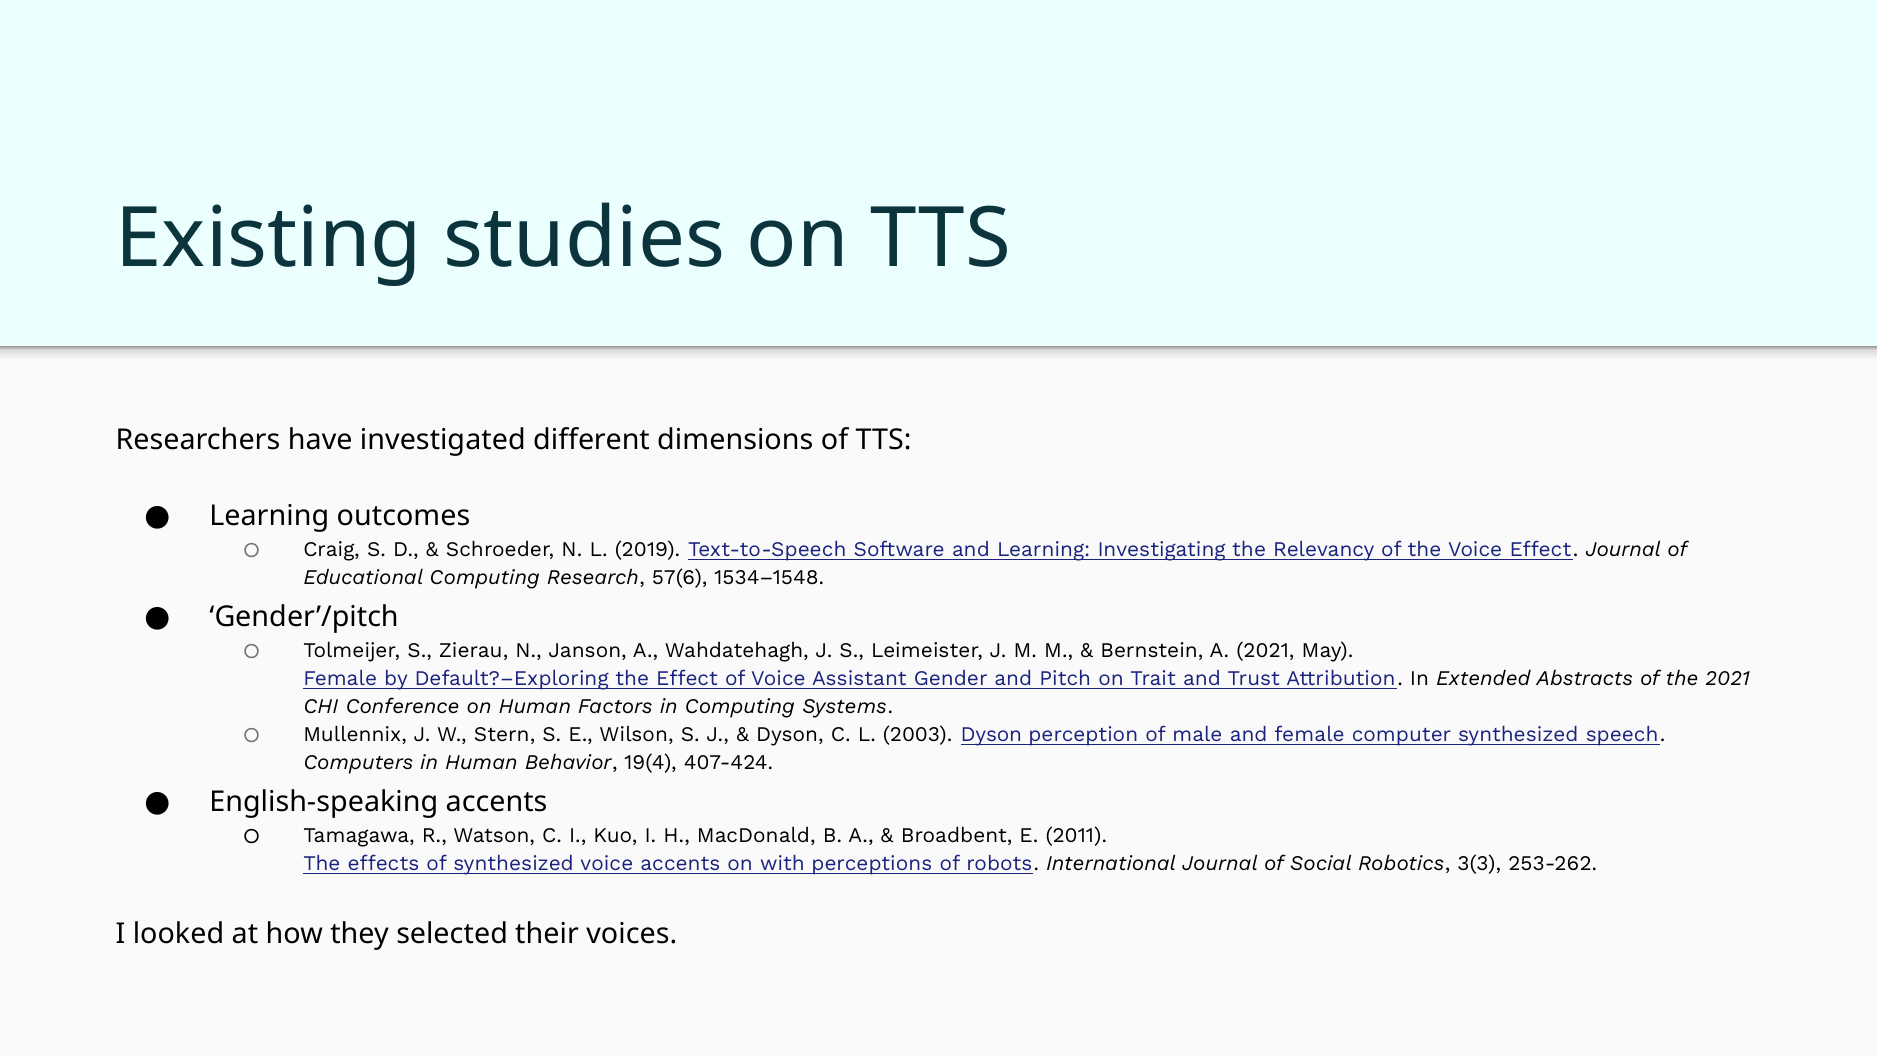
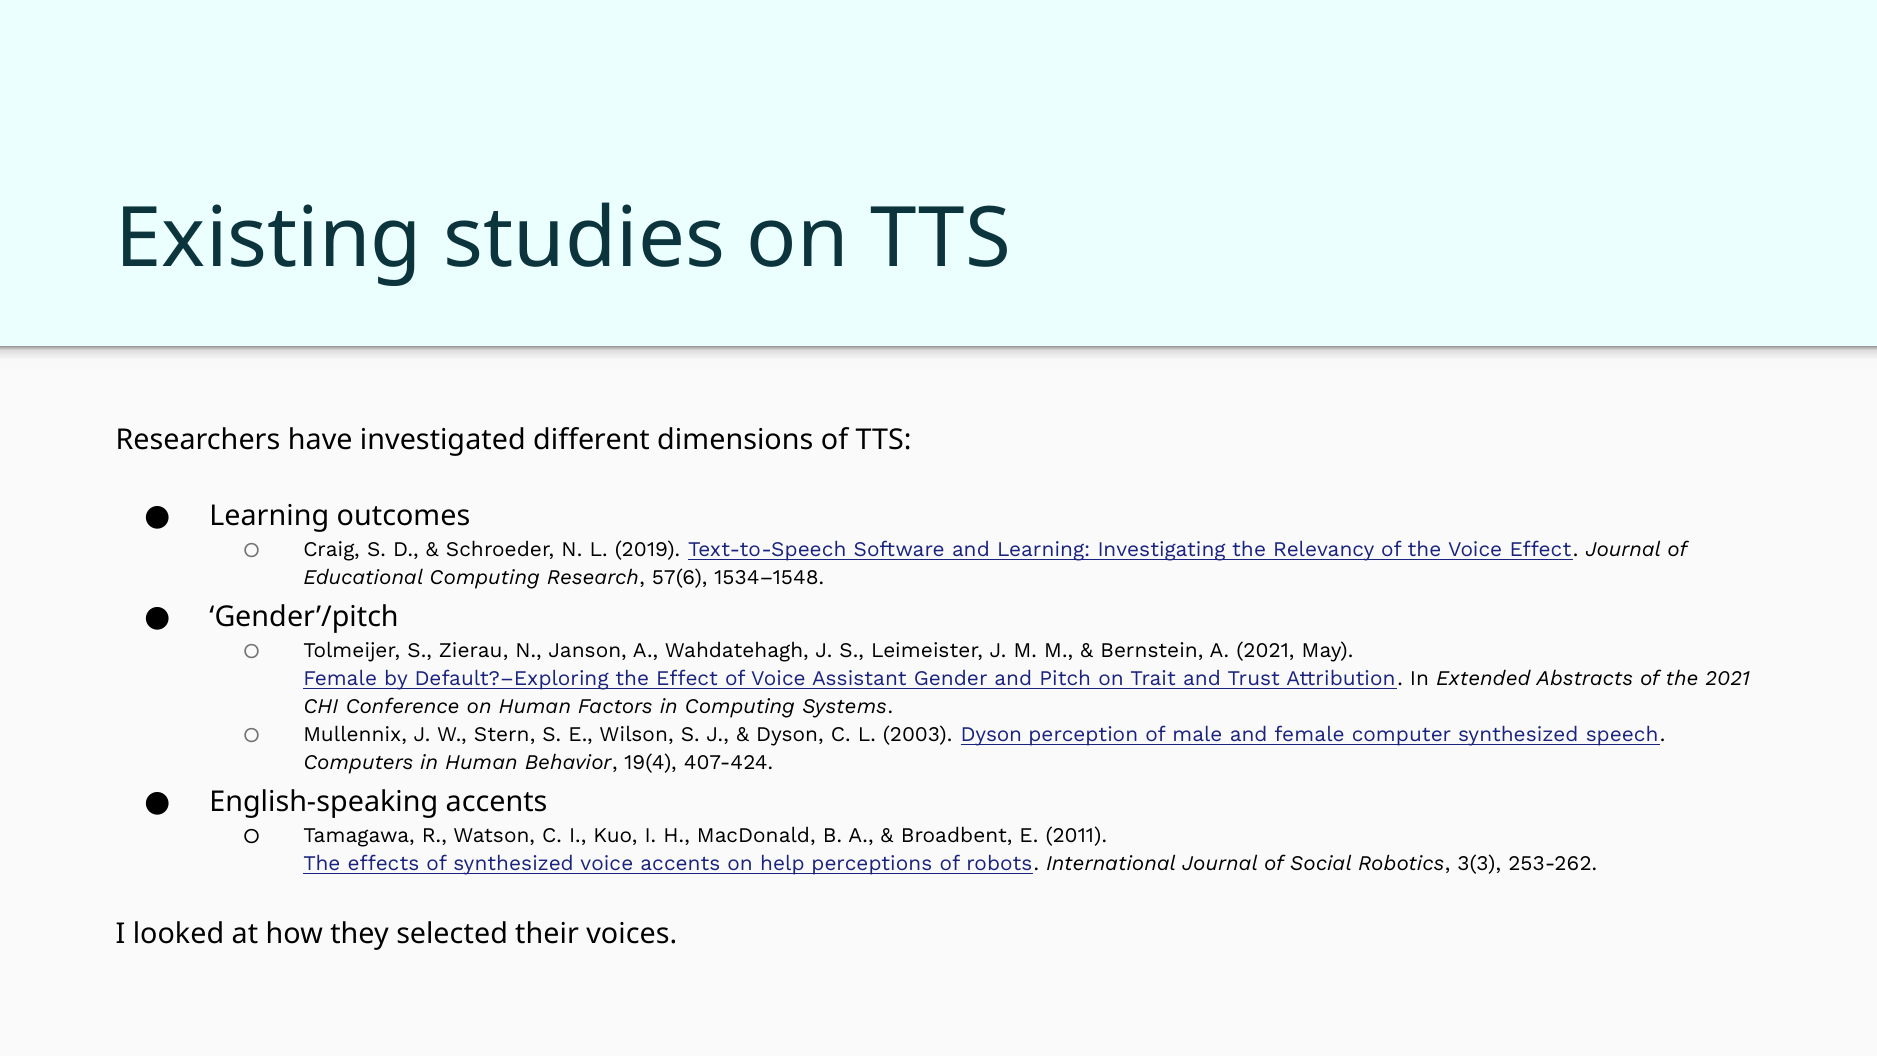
with: with -> help (782, 864)
